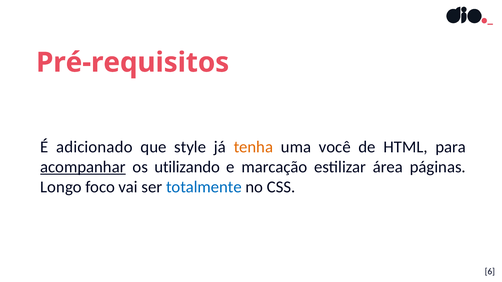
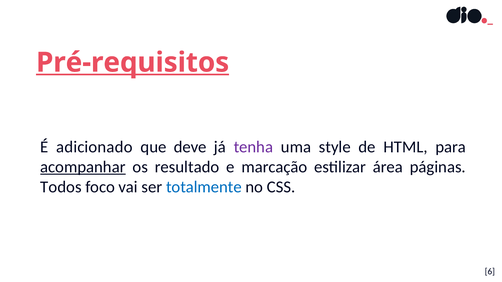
Pré-requisitos underline: none -> present (133, 63)
style: style -> deve (190, 147)
tenha colour: orange -> purple (253, 147)
você: você -> style (335, 147)
utilizando: utilizando -> resultado (187, 167)
Longo: Longo -> Todos (61, 187)
